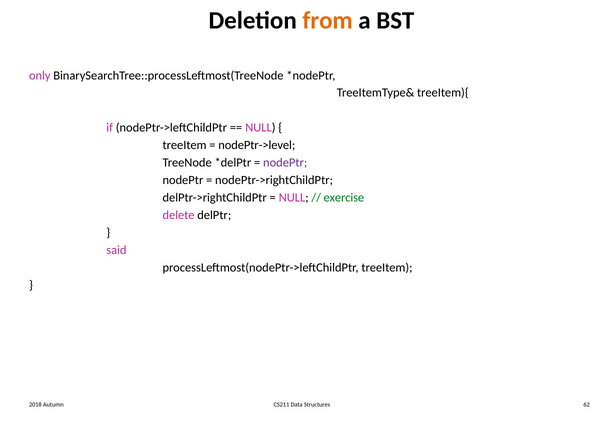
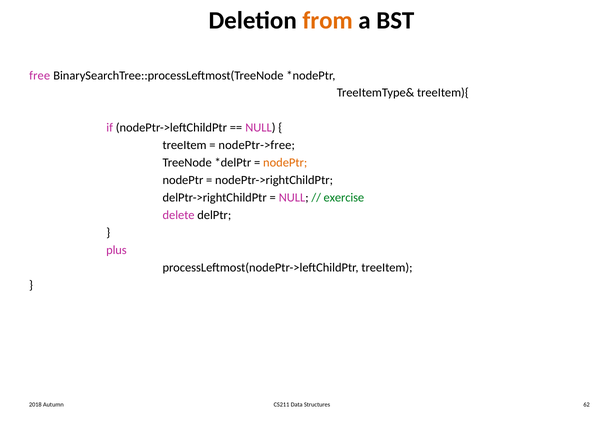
only: only -> free (40, 76)
nodePtr->level: nodePtr->level -> nodePtr->free (257, 145)
nodePtr colour: purple -> orange (285, 163)
said: said -> plus (116, 250)
